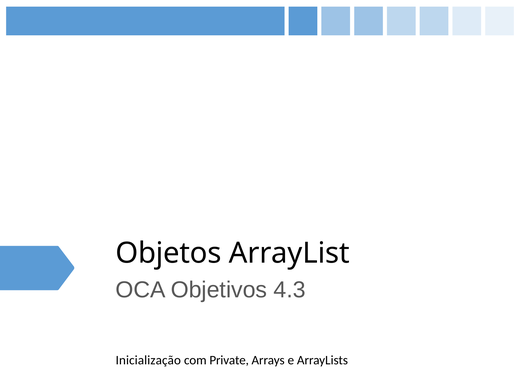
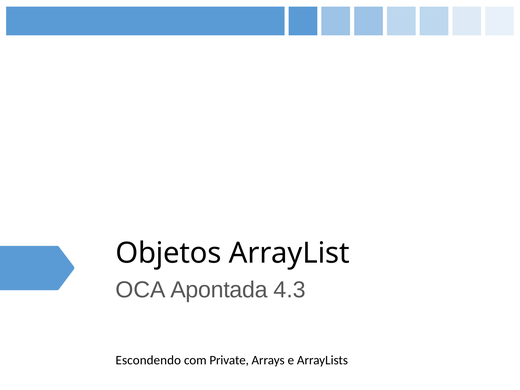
Objetivos: Objetivos -> Apontada (219, 290)
Inicialização: Inicialização -> Escondendo (148, 360)
